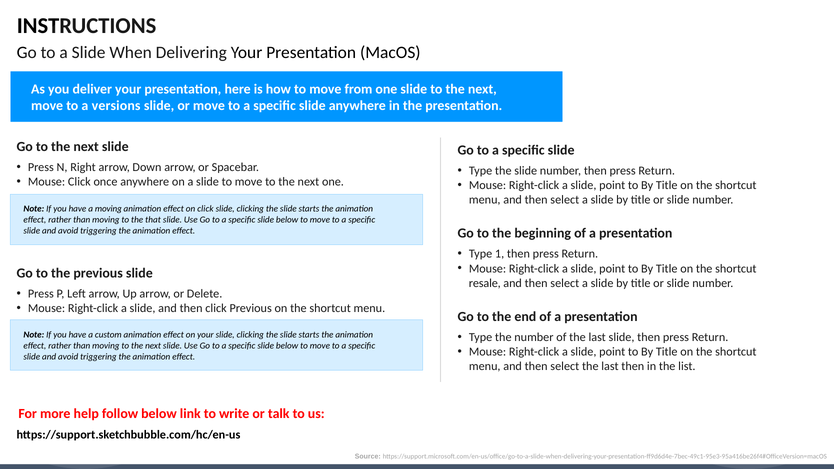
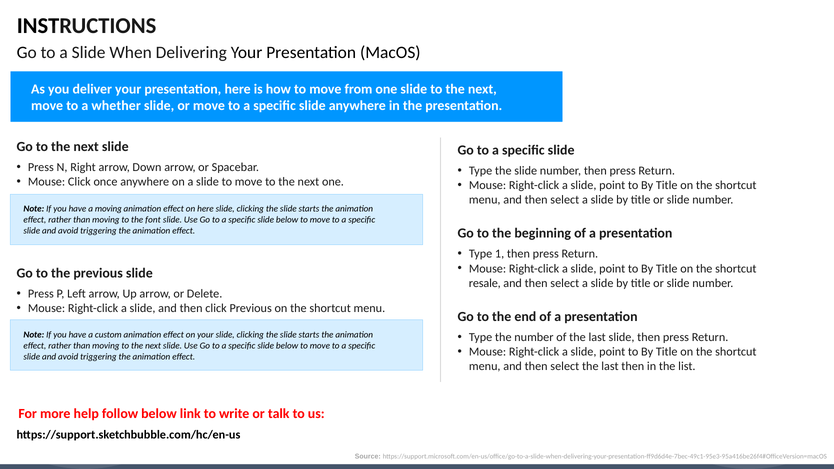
versions: versions -> whether (116, 106)
on click: click -> here (205, 209)
that: that -> font (153, 220)
